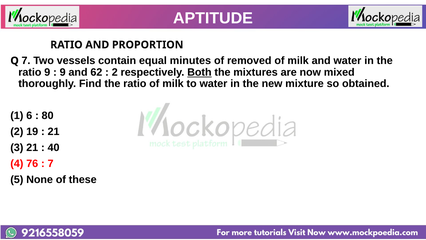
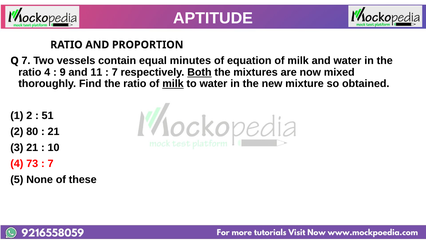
removed: removed -> equation (249, 61)
ratio 9: 9 -> 4 (47, 72)
62: 62 -> 11 (96, 72)
2: 2 -> 7 (115, 72)
milk underline: none -> present (173, 84)
6: 6 -> 2 (29, 116)
80: 80 -> 51 (48, 116)
19: 19 -> 80 (32, 131)
40: 40 -> 10 (54, 147)
76: 76 -> 73 (32, 163)
